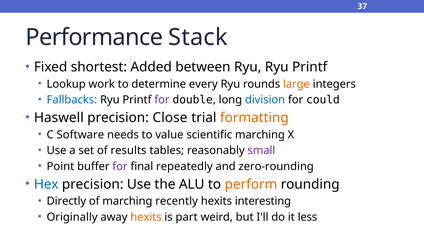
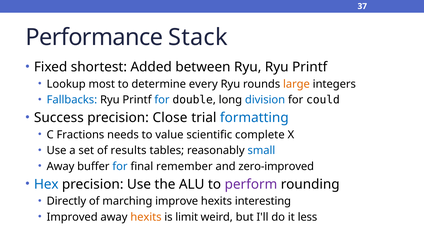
work: work -> most (102, 84)
for colour: purple -> blue (162, 100)
Haswell: Haswell -> Success (59, 117)
formatting colour: orange -> blue (254, 117)
Software: Software -> Fractions (80, 134)
scientific marching: marching -> complete (260, 134)
small colour: purple -> blue (261, 150)
Point: Point -> Away (61, 166)
for colour: purple -> blue (120, 166)
repeatedly: repeatedly -> remember (184, 166)
zero-rounding: zero-rounding -> zero-improved (276, 166)
perform colour: orange -> purple (251, 184)
recently: recently -> improve (177, 201)
Originally: Originally -> Improved (72, 217)
part: part -> limit (187, 217)
